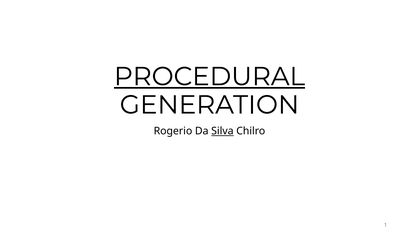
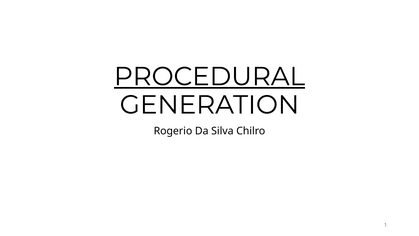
Silva underline: present -> none (222, 131)
